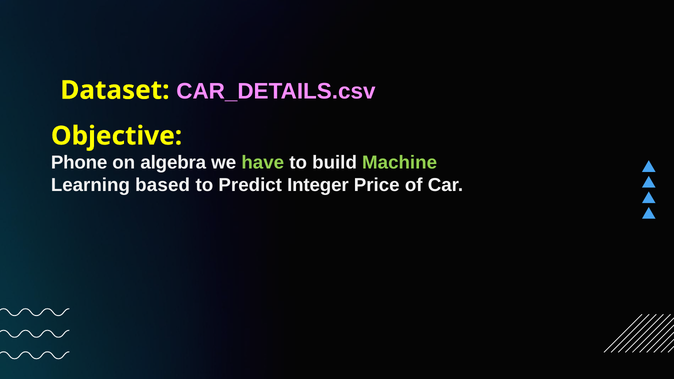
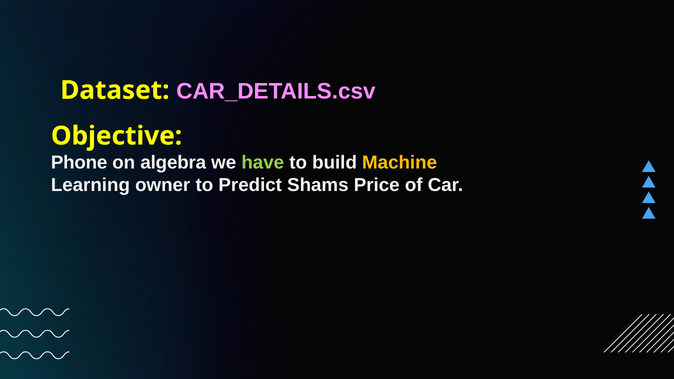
Machine colour: light green -> yellow (400, 162)
based: based -> owner (163, 185)
Integer: Integer -> Shams (318, 185)
